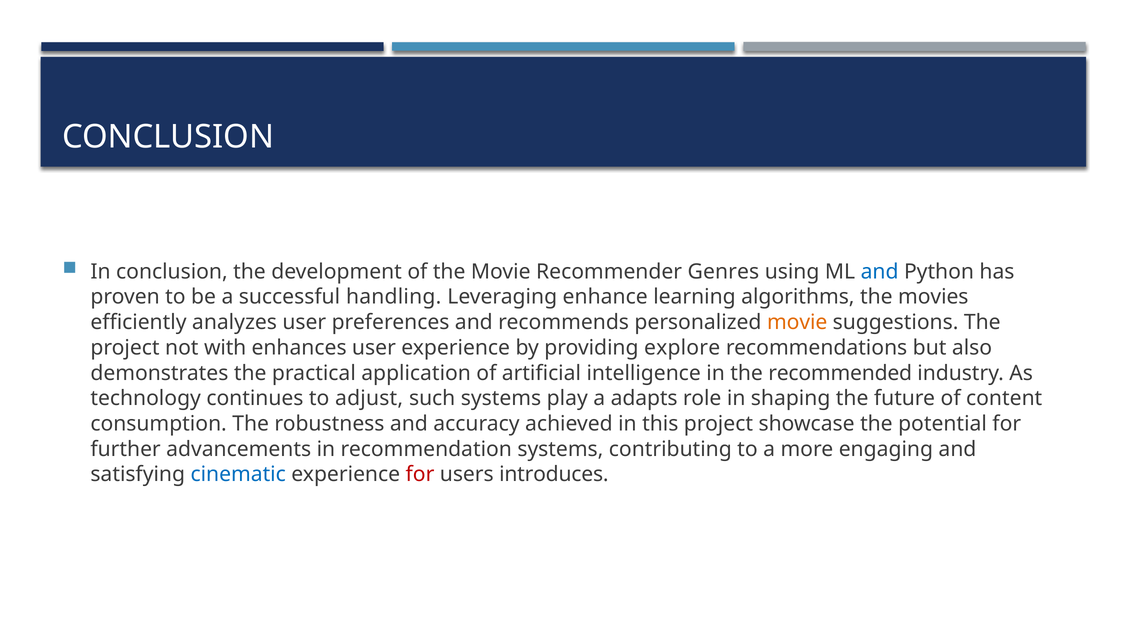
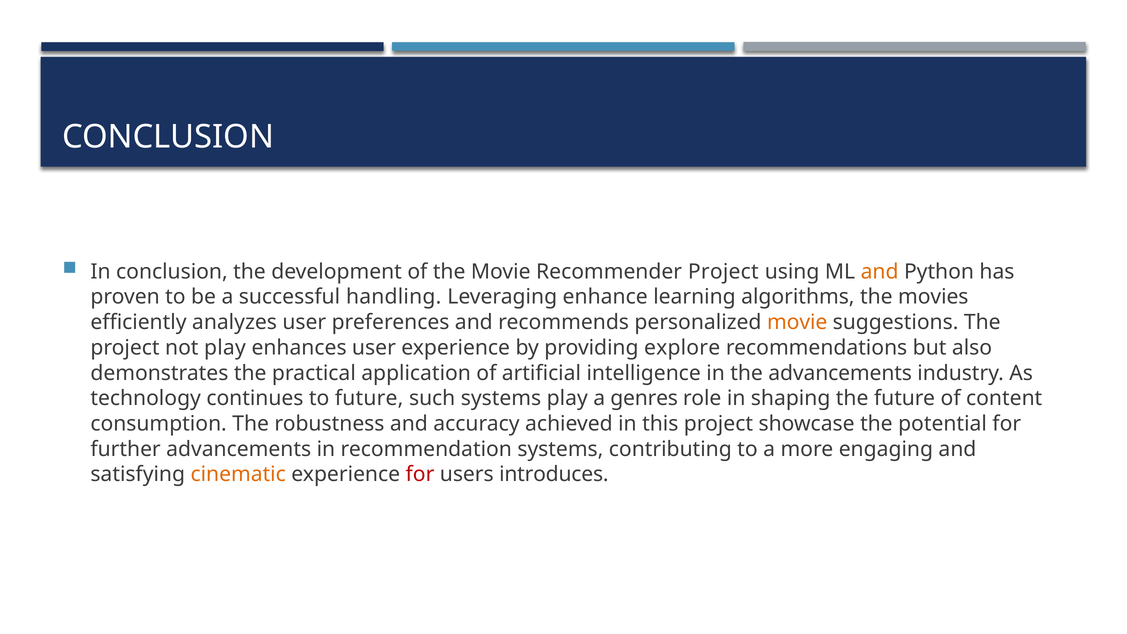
Recommender Genres: Genres -> Project (723, 272)
and colour: blue -> orange (880, 272)
not with: with -> play (225, 348)
the recommended: recommended -> advancements (840, 373)
to adjust: adjust -> future (369, 398)
adapts: adapts -> genres (644, 398)
cinematic colour: blue -> orange (238, 474)
